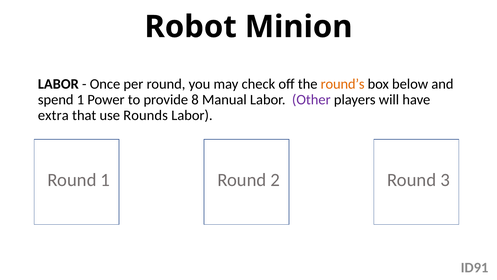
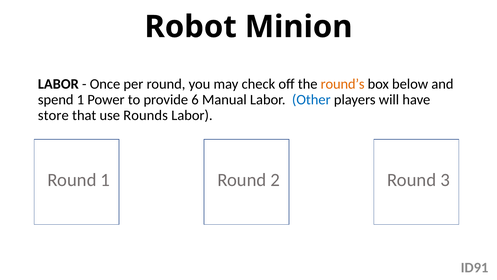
8: 8 -> 6 (195, 100)
Other colour: purple -> blue (311, 100)
extra: extra -> store (53, 115)
